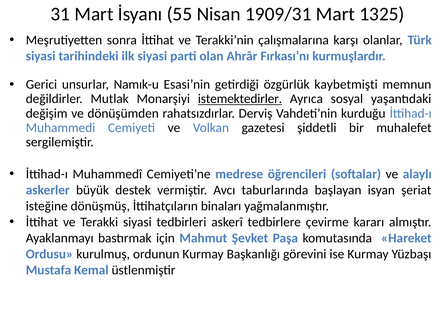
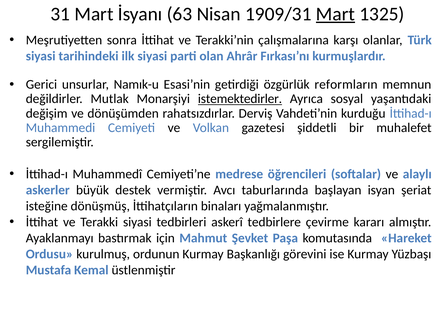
55: 55 -> 63 (180, 14)
Mart underline: none -> present (335, 14)
kaybetmişti: kaybetmişti -> reformların (346, 85)
